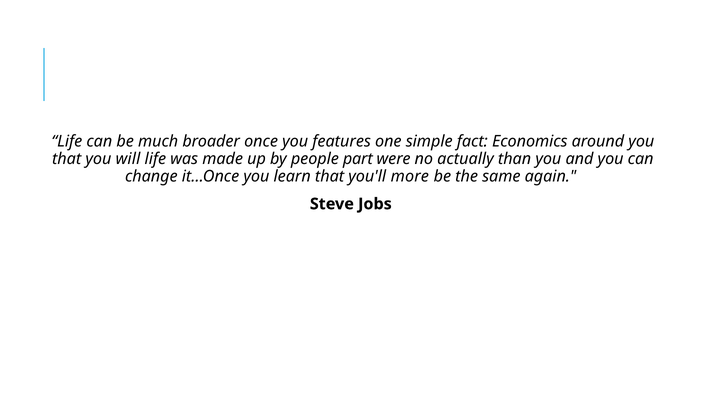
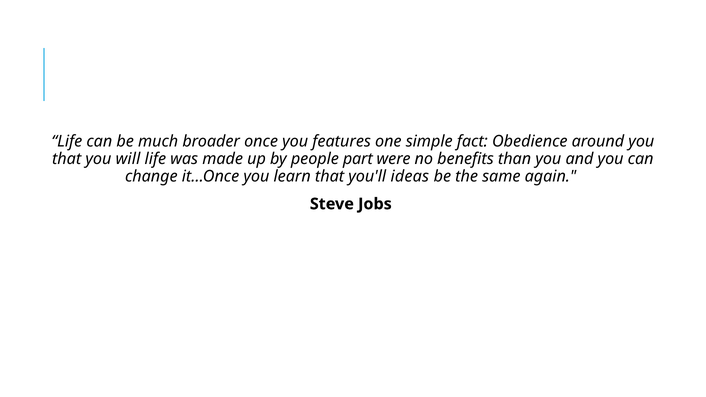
Economics: Economics -> Obedience (530, 141)
actually: actually -> benefits (465, 159)
more: more -> ideas (410, 176)
